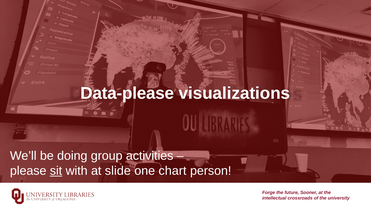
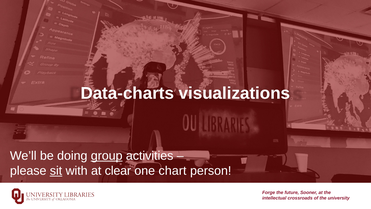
Data-please: Data-please -> Data-charts (127, 93)
group underline: none -> present (107, 156)
slide: slide -> clear (118, 170)
